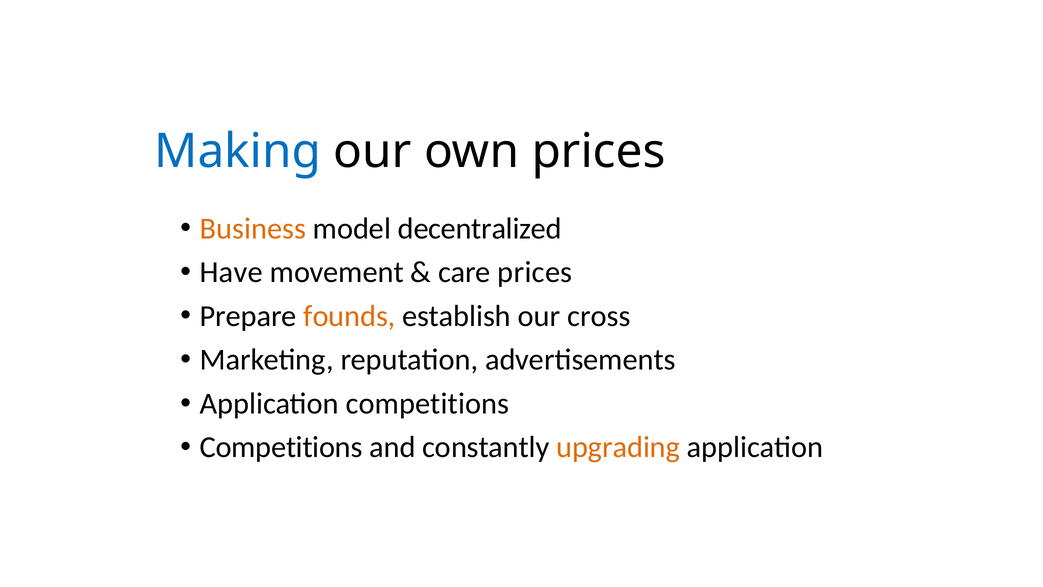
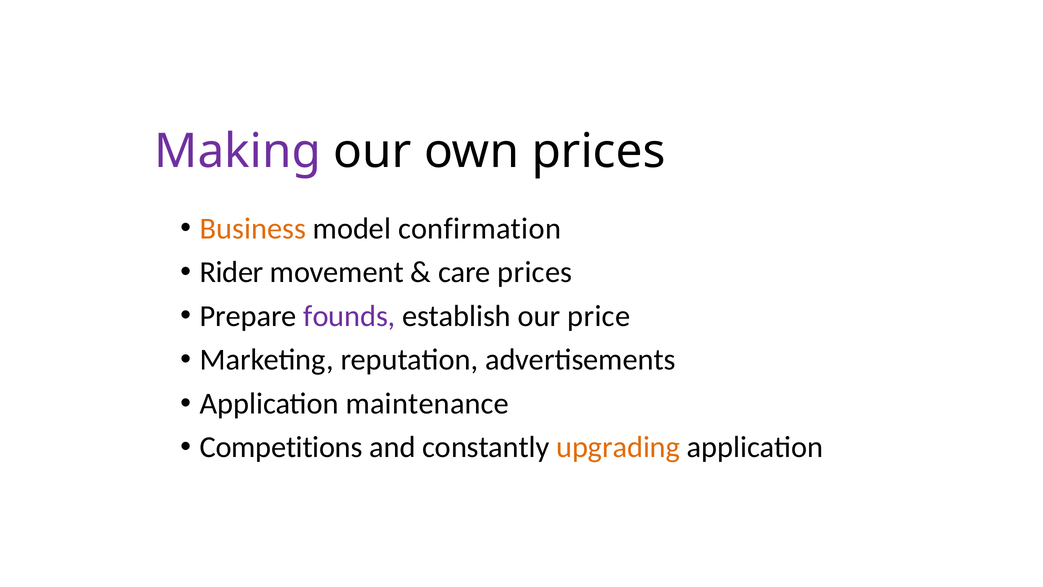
Making colour: blue -> purple (238, 151)
decentralized: decentralized -> confirmation (480, 229)
Have: Have -> Rider (231, 272)
founds colour: orange -> purple (349, 316)
cross: cross -> price (599, 316)
Application competitions: competitions -> maintenance (427, 403)
